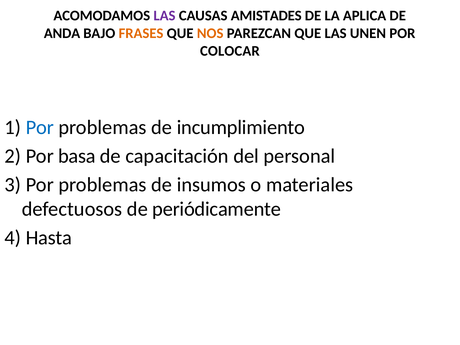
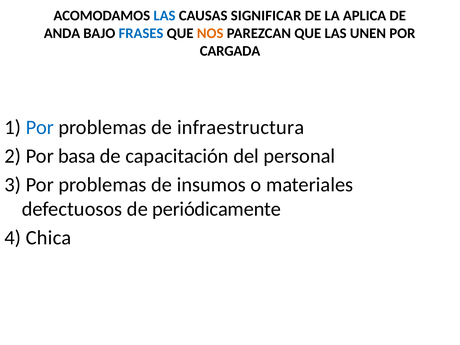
LAS colour: purple -> blue (164, 16)
AMISTADES: AMISTADES -> SIGNIFICAR (266, 16)
FRASES colour: orange -> blue (141, 33)
COLOCAR: COLOCAR -> CARGADA (230, 51)
incumplimiento: incumplimiento -> infraestructura (241, 127)
Hasta: Hasta -> Chica (49, 238)
